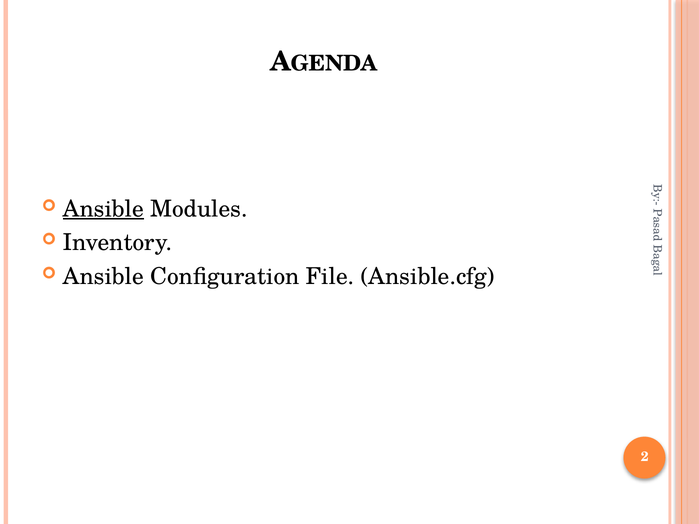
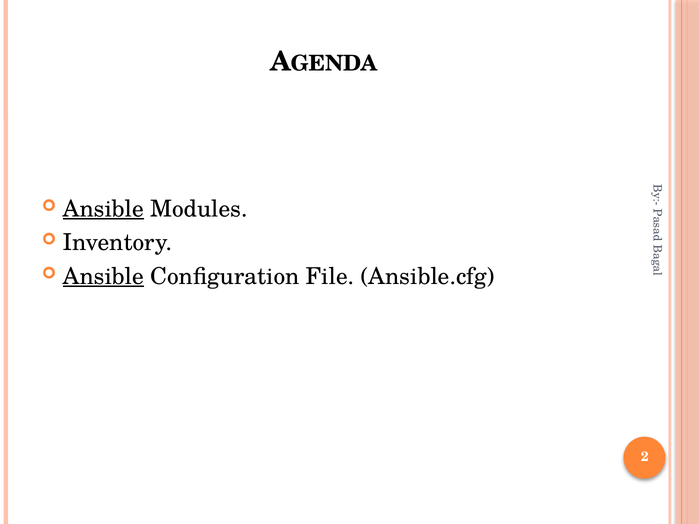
Ansible underline: none -> present (103, 277)
